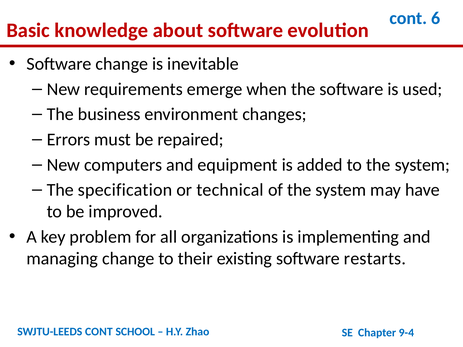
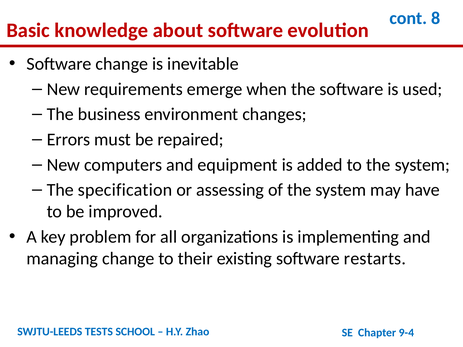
6: 6 -> 8 (436, 18)
technical: technical -> assessing (230, 190)
SWJTU-LEEDS CONT: CONT -> TESTS (99, 332)
